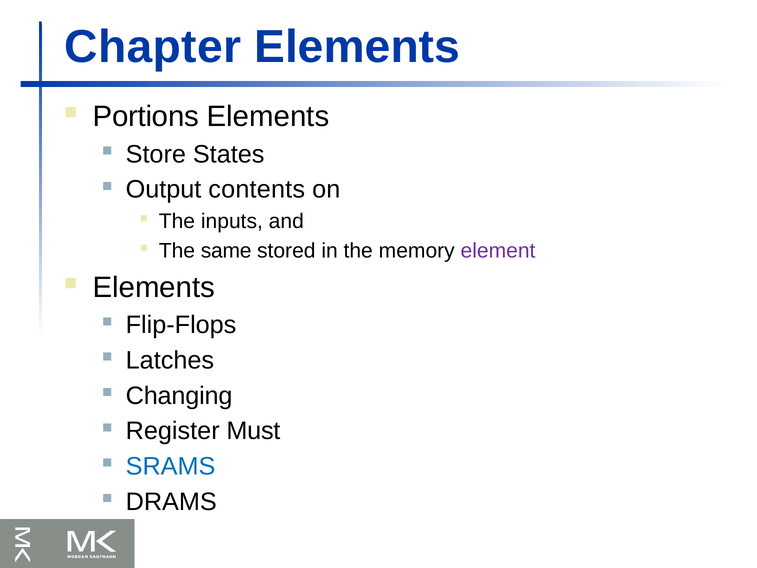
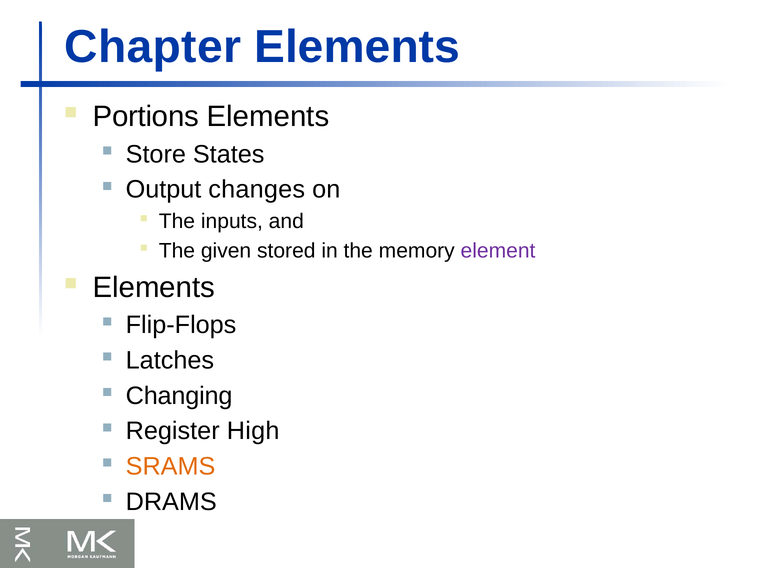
contents: contents -> changes (257, 190)
same: same -> given (226, 251)
Must: Must -> High (253, 431)
SRAMS colour: blue -> orange (171, 466)
